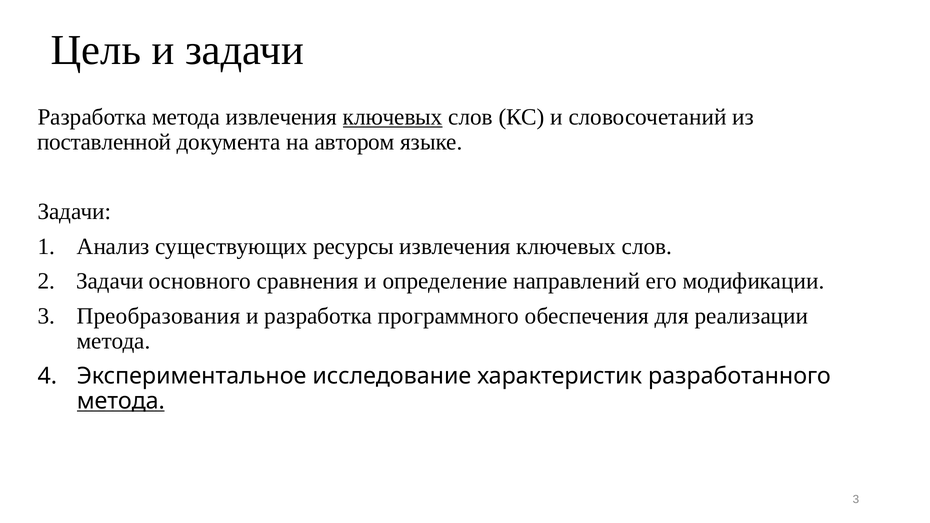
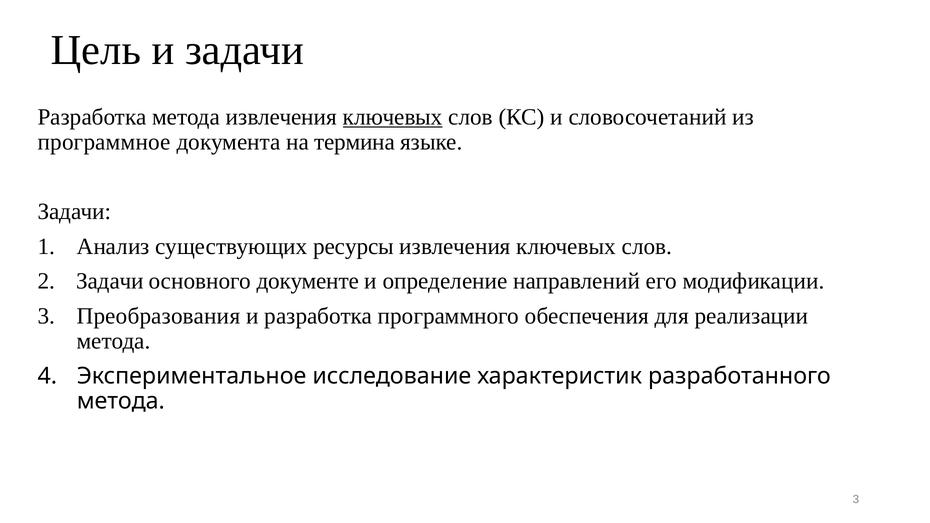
поставленной: поставленной -> программное (104, 142)
автором: автором -> термина (355, 142)
сравнения: сравнения -> документе (308, 281)
метода underline: present -> none (121, 401)
